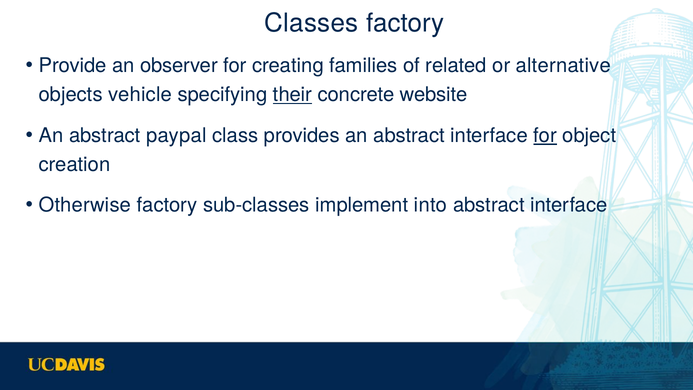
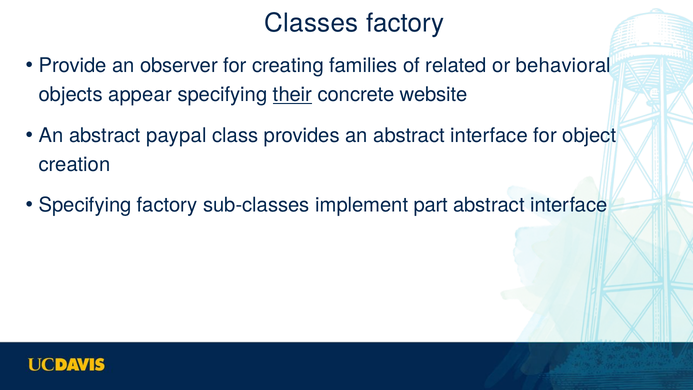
alternative: alternative -> behavioral (563, 66)
vehicle: vehicle -> appear (140, 95)
for underline: present -> none (545, 135)
Otherwise: Otherwise -> Specifying (85, 205)
into: into -> part (431, 205)
